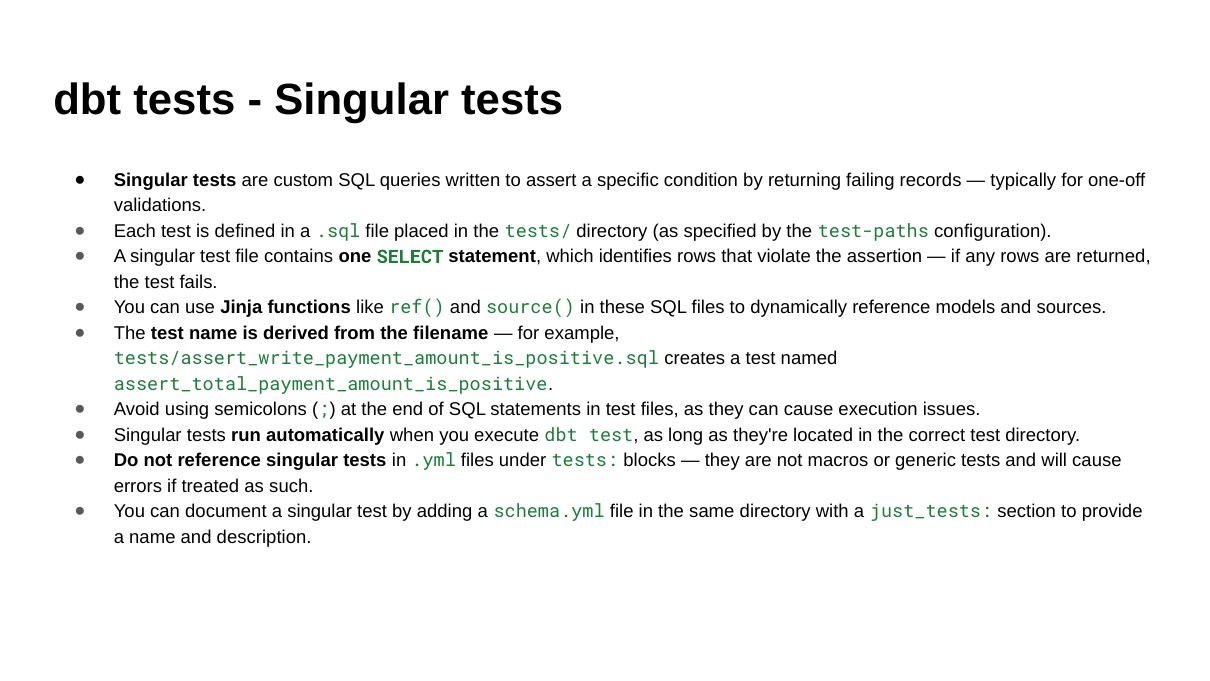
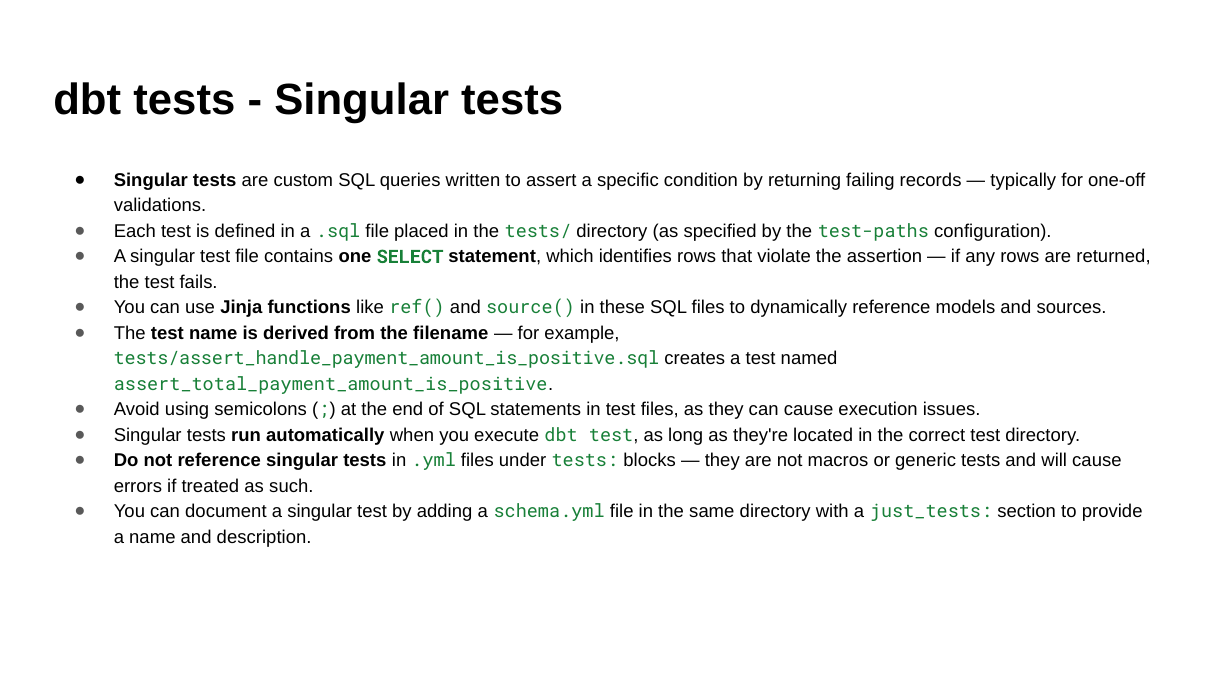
tests/assert_write_payment_amount_is_positive.sql: tests/assert_write_payment_amount_is_positive.sql -> tests/assert_handle_payment_amount_is_positive.sql (386, 359)
